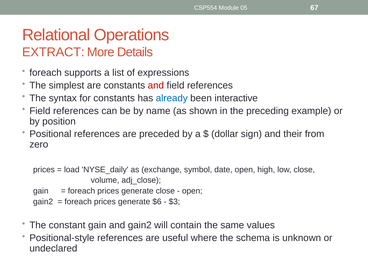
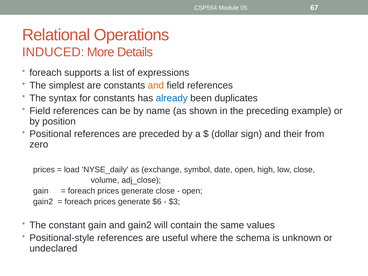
EXTRACT: EXTRACT -> INDUCED (53, 52)
and colour: red -> orange (156, 85)
interactive: interactive -> duplicates (236, 98)
